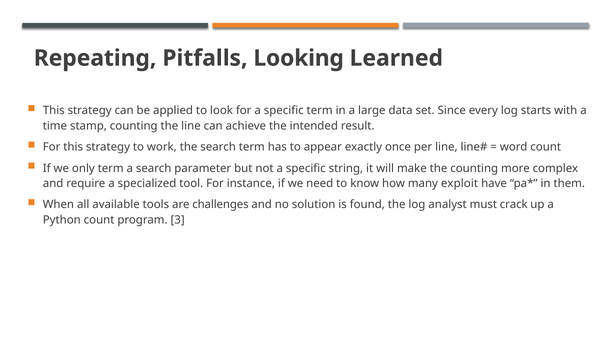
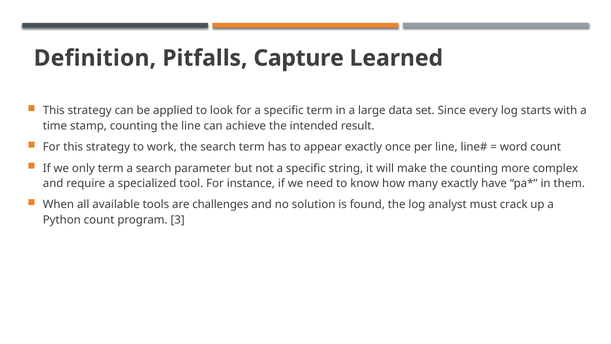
Repeating: Repeating -> Definition (95, 58)
Looking: Looking -> Capture (299, 58)
many exploit: exploit -> exactly (460, 183)
